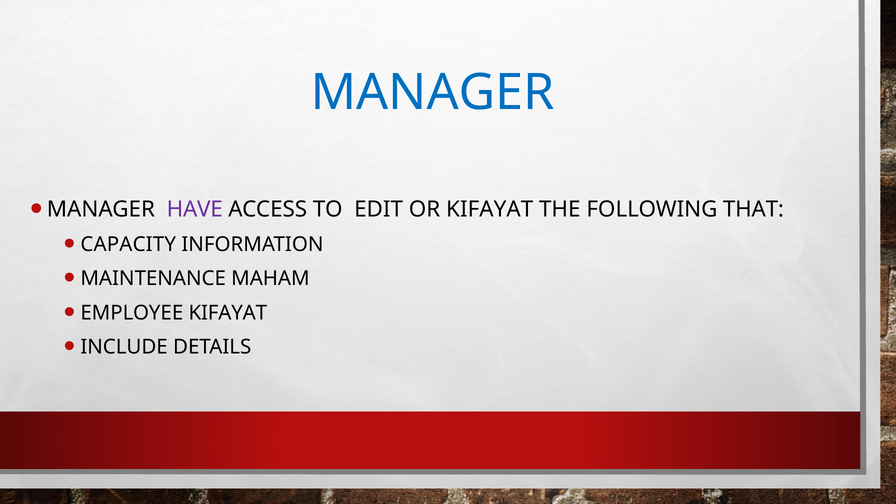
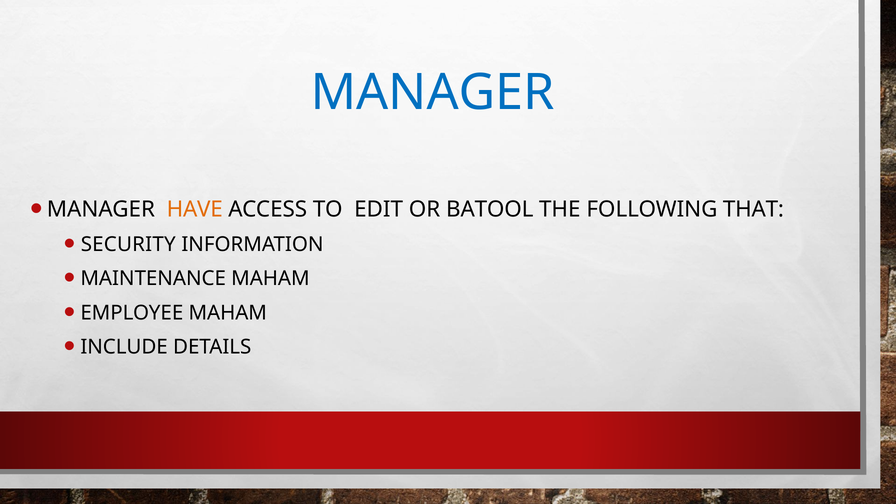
HAVE colour: purple -> orange (195, 209)
OR KIFAYAT: KIFAYAT -> BATOOL (490, 209)
CAPACITY: CAPACITY -> SECURITY (128, 244)
EMPLOYEE KIFAYAT: KIFAYAT -> MAHAM (228, 313)
